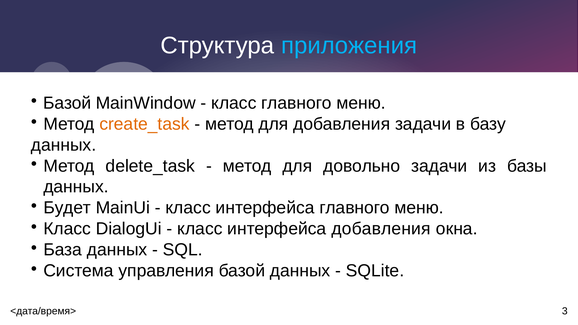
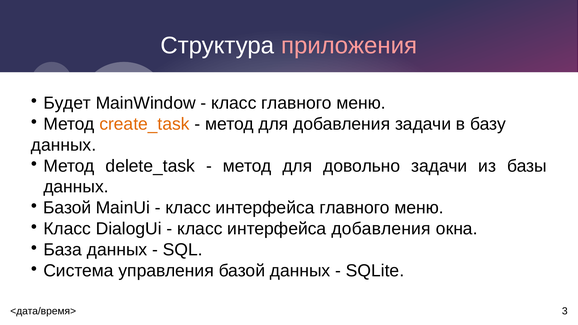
приложения colour: light blue -> pink (349, 46)
Базой: Базой -> Будет (67, 103)
Будет: Будет -> Базой (67, 208)
